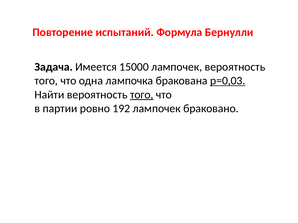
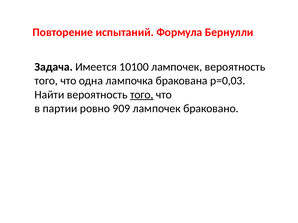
15000: 15000 -> 10100 (134, 67)
р=0,03 underline: present -> none (228, 81)
192: 192 -> 909 (121, 109)
